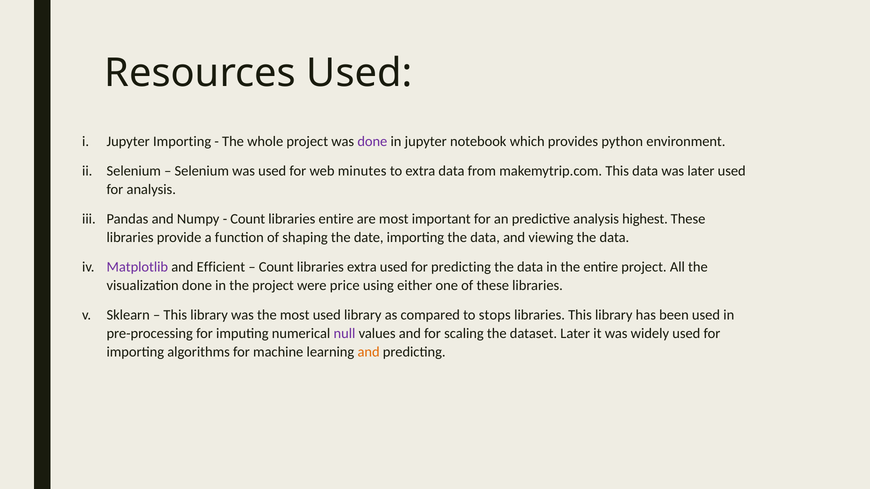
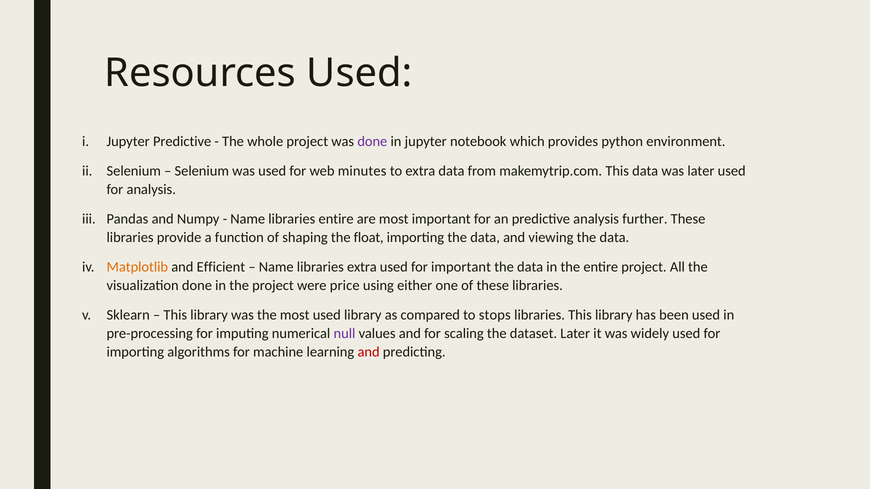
Jupyter Importing: Importing -> Predictive (182, 141)
Count: Count -> Name (248, 219)
highest: highest -> further (645, 219)
date: date -> float (369, 238)
Matplotlib colour: purple -> orange (137, 267)
Count: Count -> Name (276, 267)
for predicting: predicting -> important (461, 267)
and colour: orange -> red (369, 352)
